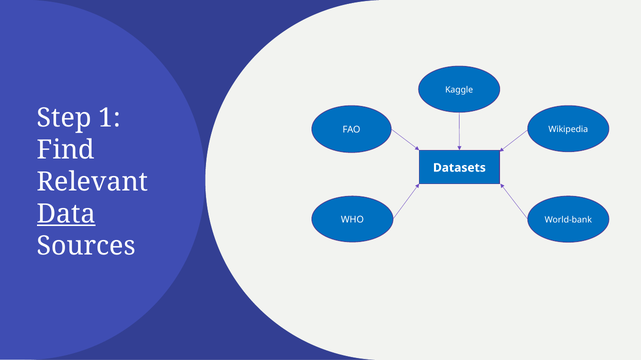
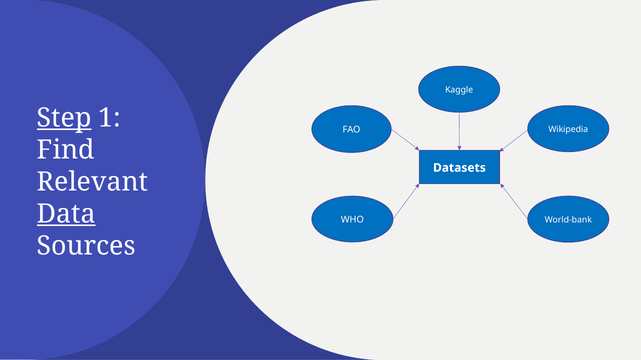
Step underline: none -> present (64, 118)
